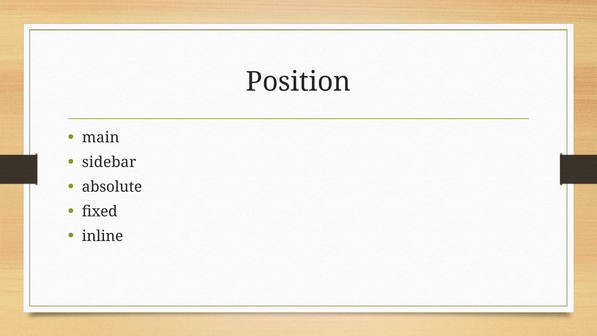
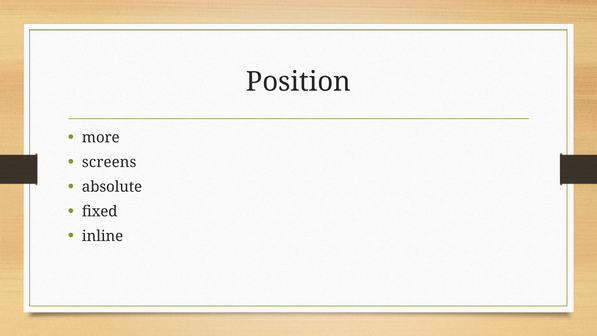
main: main -> more (101, 137)
sidebar: sidebar -> screens (109, 162)
